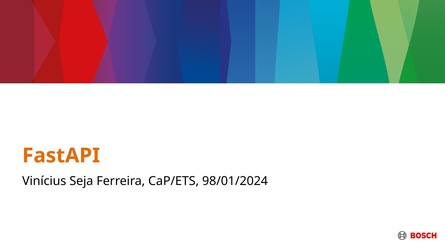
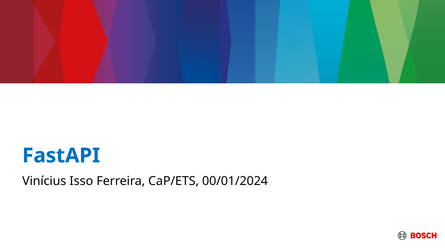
FastAPI colour: orange -> blue (61, 156)
Seja: Seja -> Isso (81, 181)
98/01/2024: 98/01/2024 -> 00/01/2024 (235, 181)
